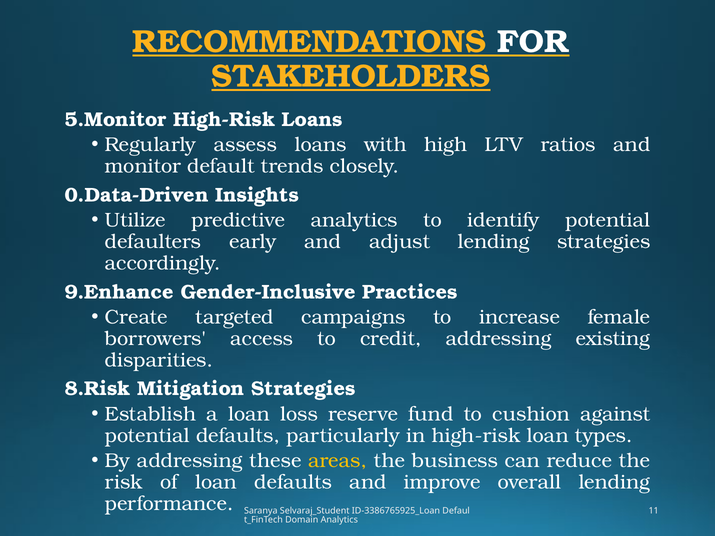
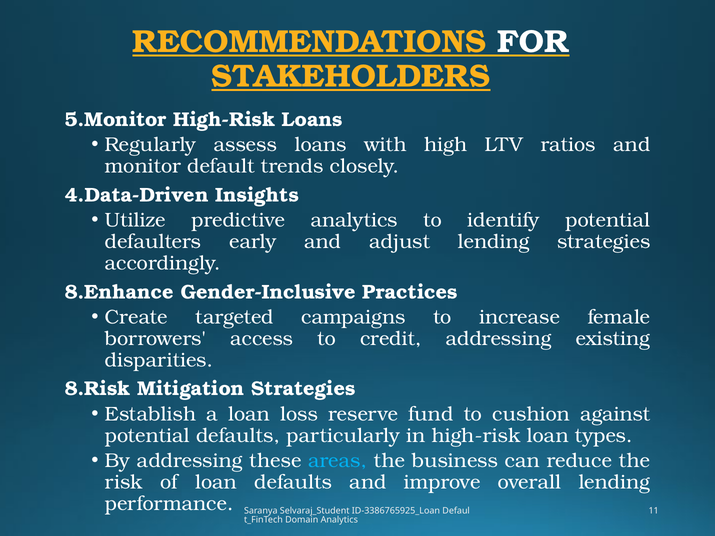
0.Data-Driven: 0.Data-Driven -> 4.Data-Driven (137, 195)
9.Enhance: 9.Enhance -> 8.Enhance (119, 292)
areas colour: yellow -> light blue (338, 461)
